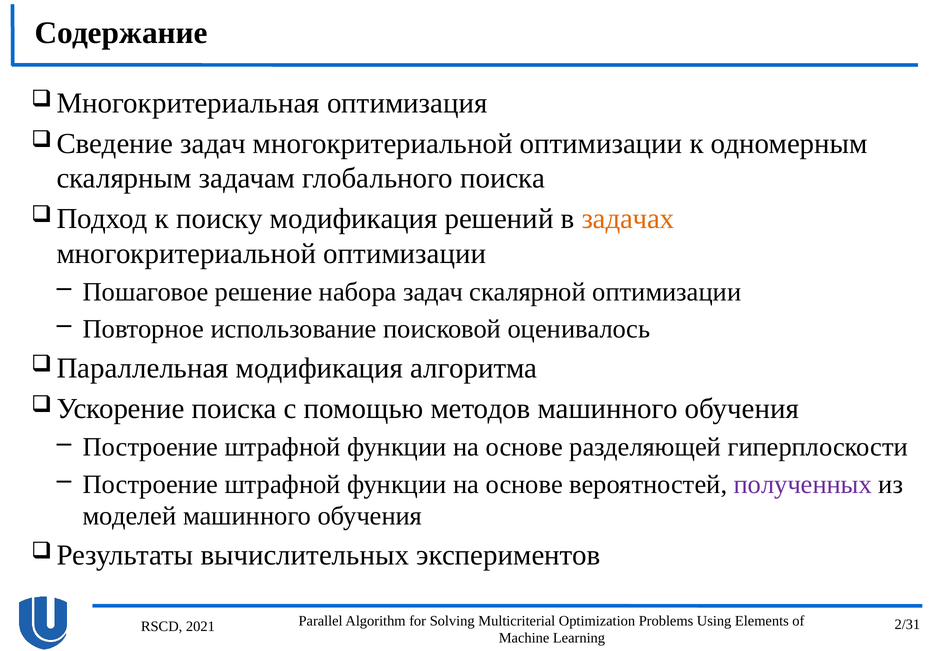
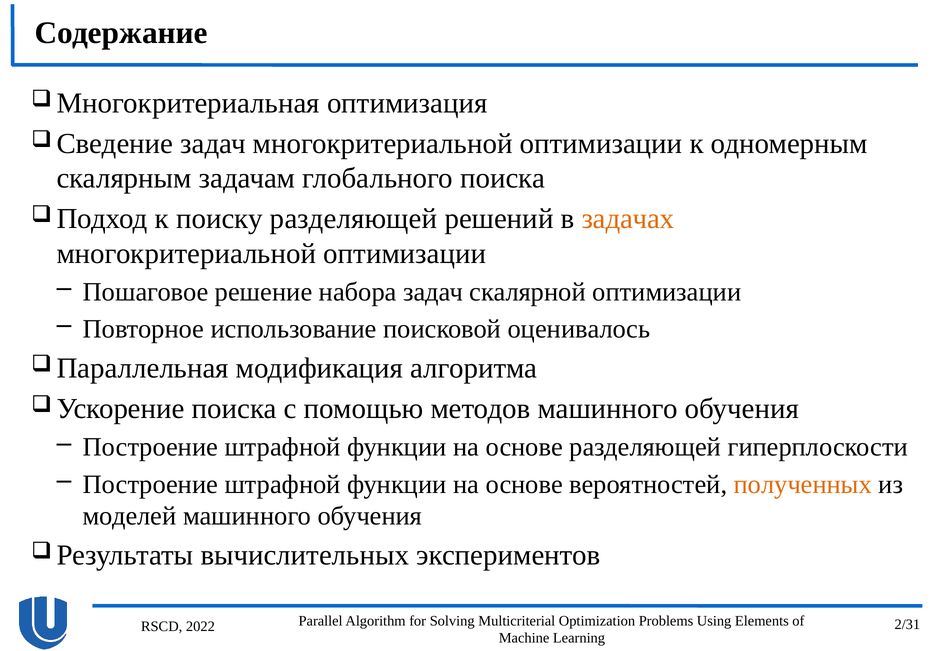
поиску модификация: модификация -> разделяющей (354, 219)
полученных colour: purple -> orange (803, 485)
2021: 2021 -> 2022 (200, 627)
